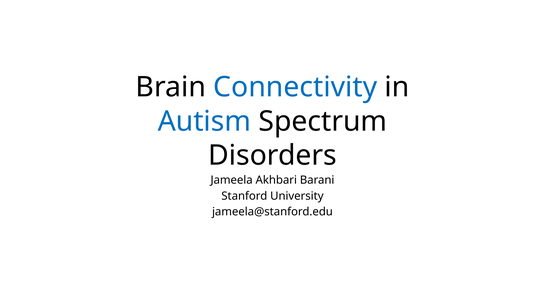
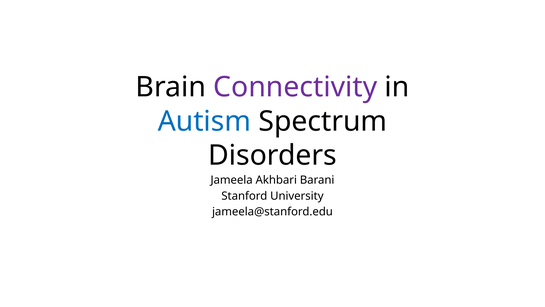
Connectivity colour: blue -> purple (295, 87)
